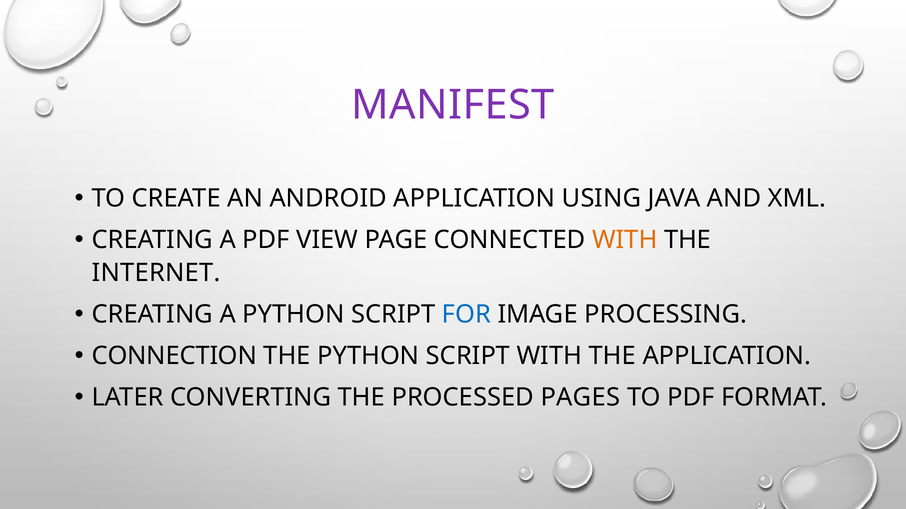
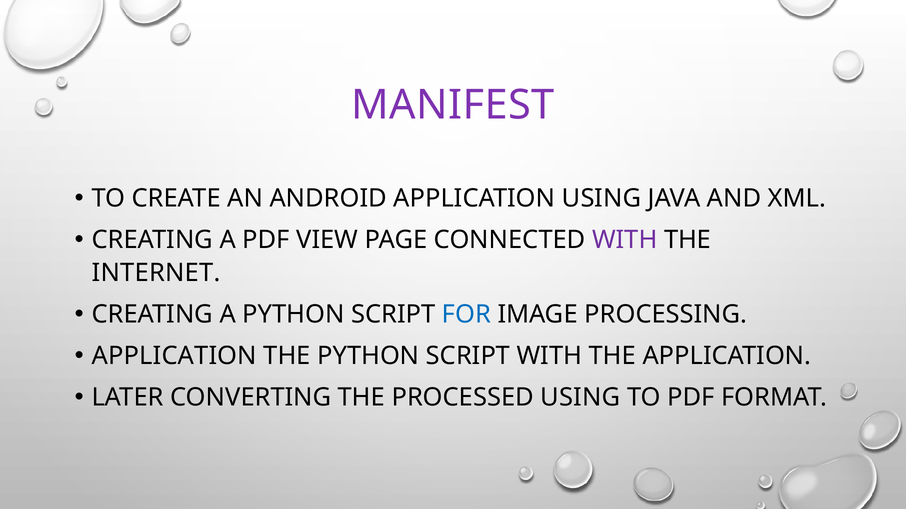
WITH colour: orange -> purple (625, 240)
CONNECTION: CONNECTION -> APPLICATION (174, 356)
PROCESSED PAGES: PAGES -> USING (580, 398)
